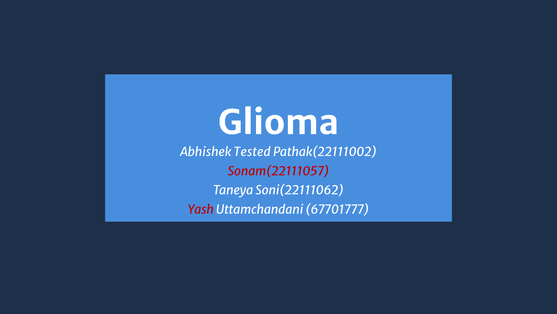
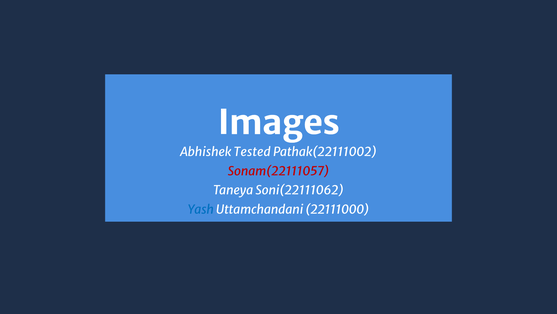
Glioma: Glioma -> Images (279, 123)
Yash colour: red -> blue (201, 209)
67701777: 67701777 -> 22111000 (337, 209)
